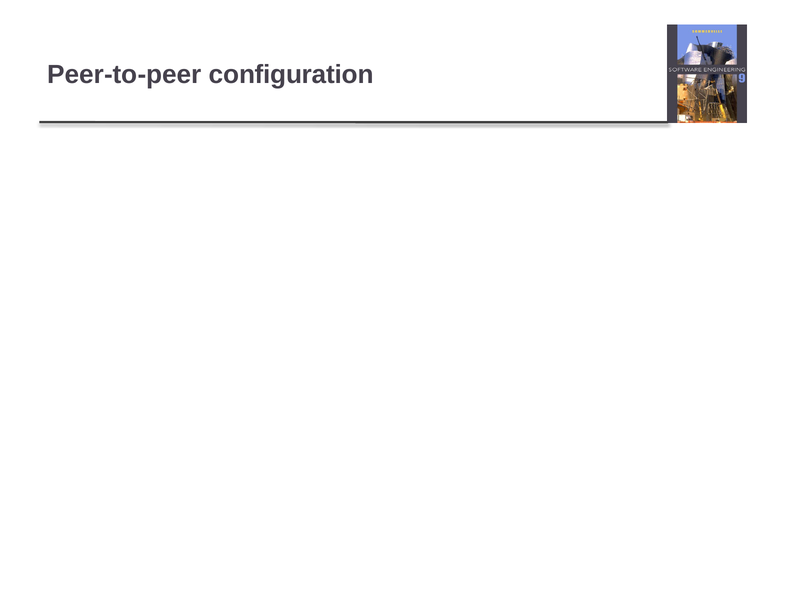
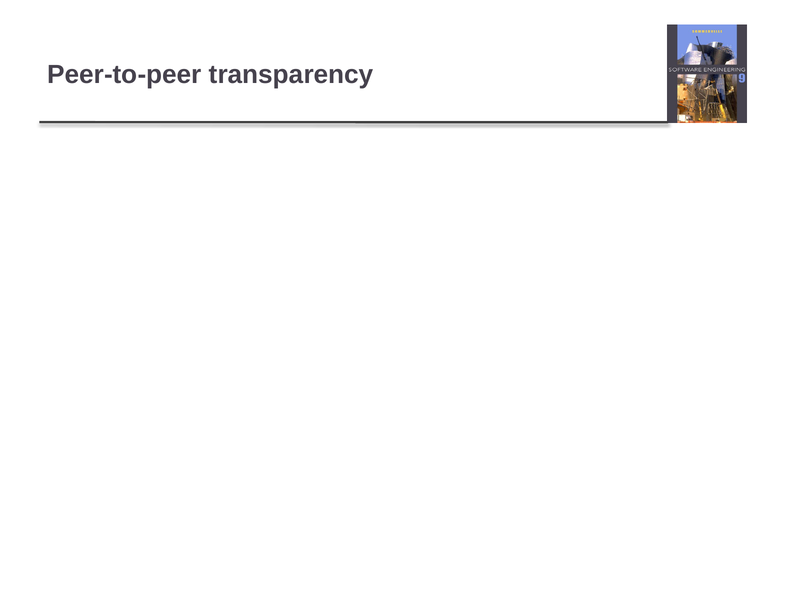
configuration: configuration -> transparency (291, 75)
